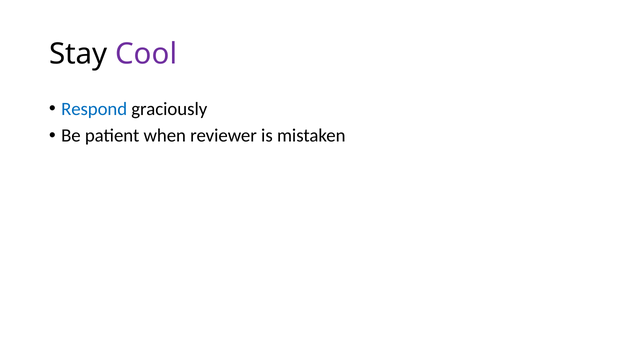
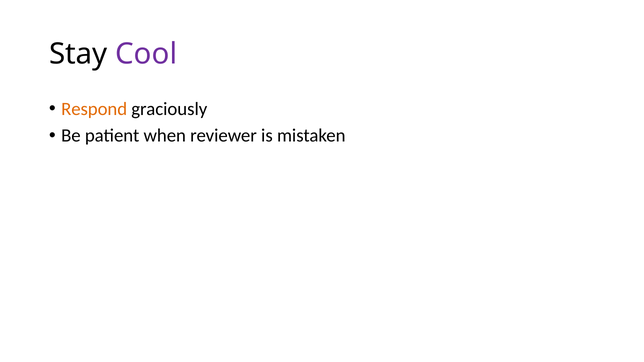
Respond colour: blue -> orange (94, 109)
